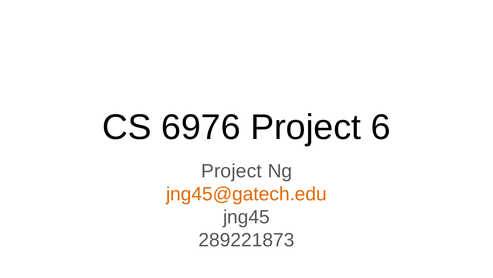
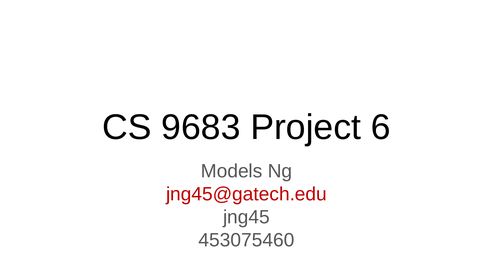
6976: 6976 -> 9683 (201, 127)
Project: Project -> Models (232, 171)
jng45@gatech.edu colour: orange -> red (246, 194)
289221873: 289221873 -> 453075460 (246, 240)
